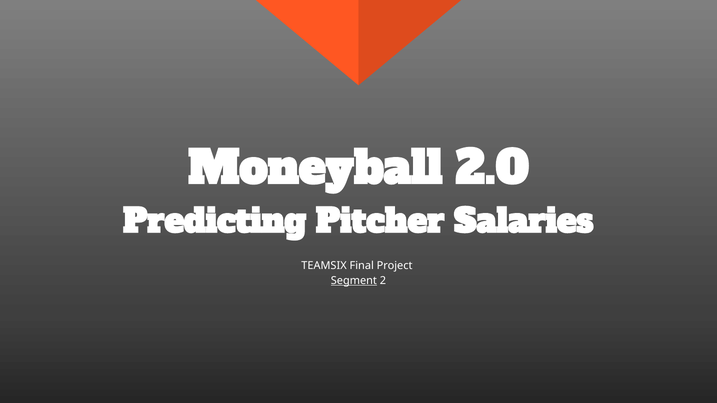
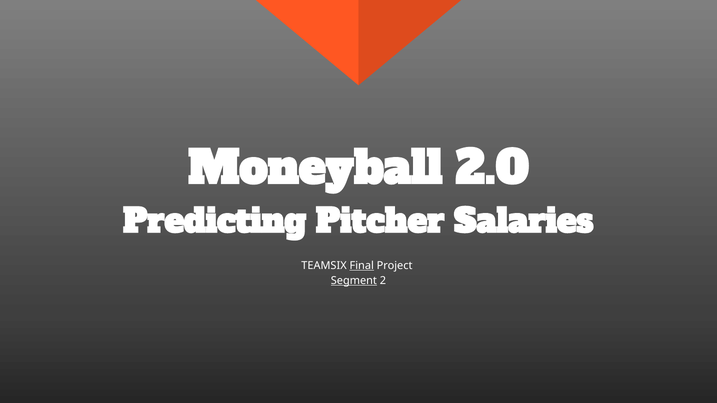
Final underline: none -> present (362, 266)
